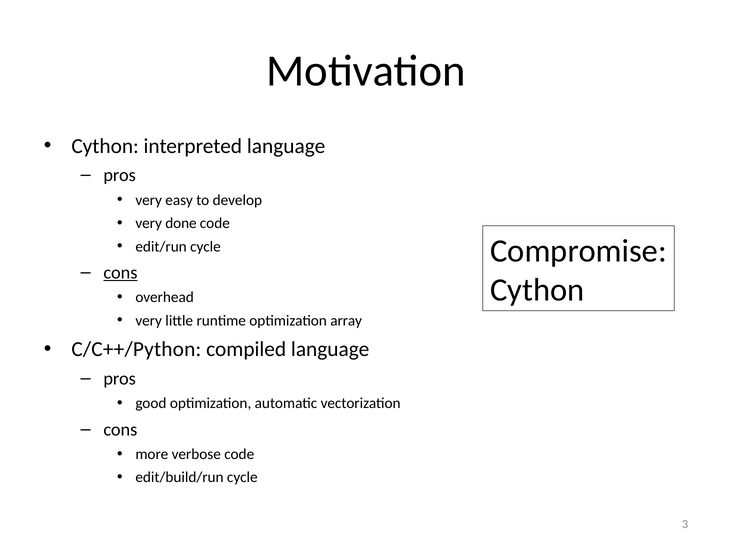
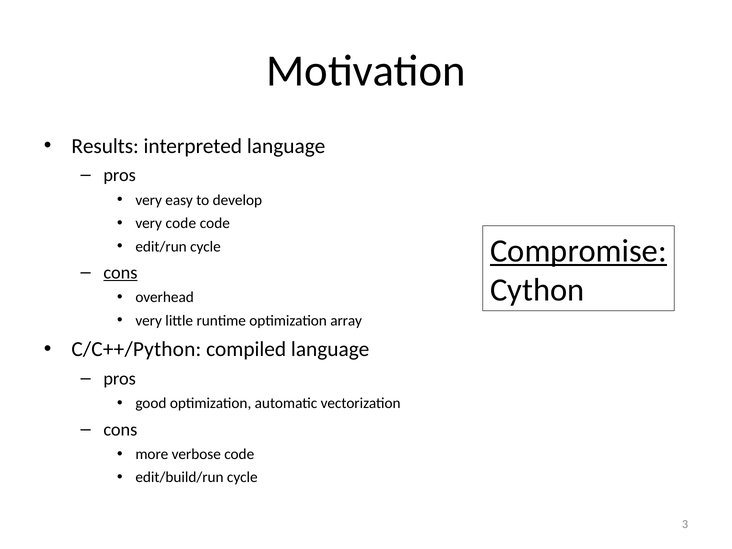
Cython: Cython -> Results (105, 146)
very done: done -> code (181, 223)
Compromise underline: none -> present (578, 251)
